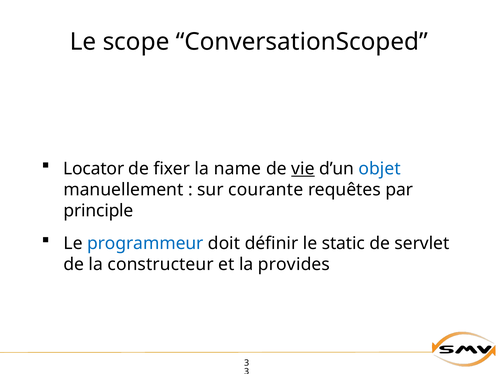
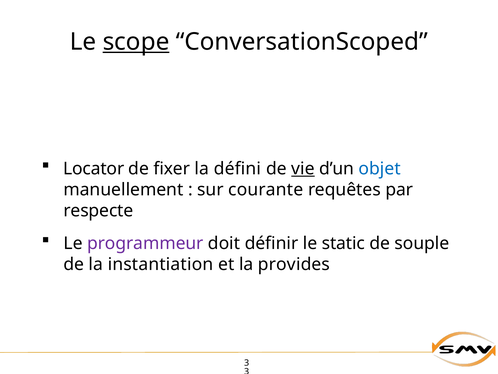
scope underline: none -> present (136, 42)
name: name -> défini (237, 168)
principle: principle -> respecte (98, 210)
programmeur colour: blue -> purple (145, 243)
servlet: servlet -> souple (422, 243)
constructeur: constructeur -> instantiation (161, 264)
